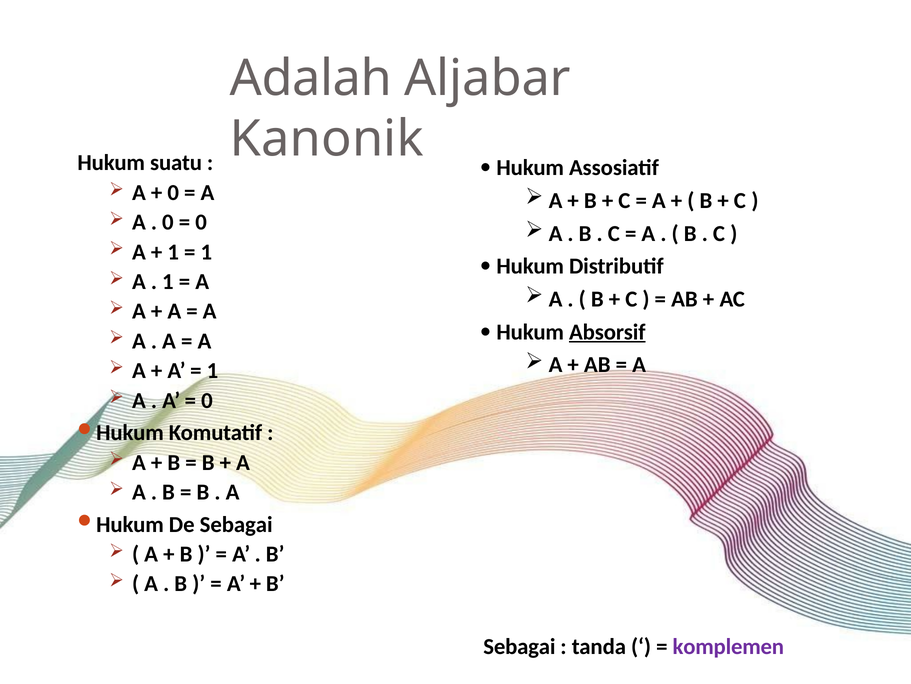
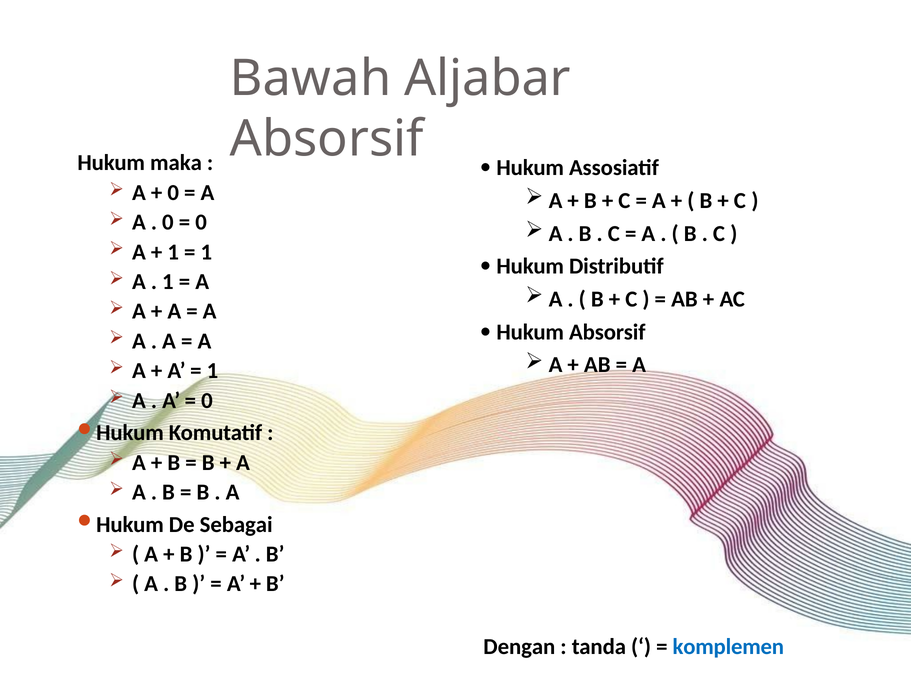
Adalah: Adalah -> Bawah (311, 78)
Kanonik: Kanonik -> Absorsif (327, 139)
suatu: suatu -> maka (176, 163)
Absorsif underline: present -> none (607, 332)
Sebagai: Sebagai -> Dengan (519, 646)
komplemen colour: purple -> blue (728, 646)
